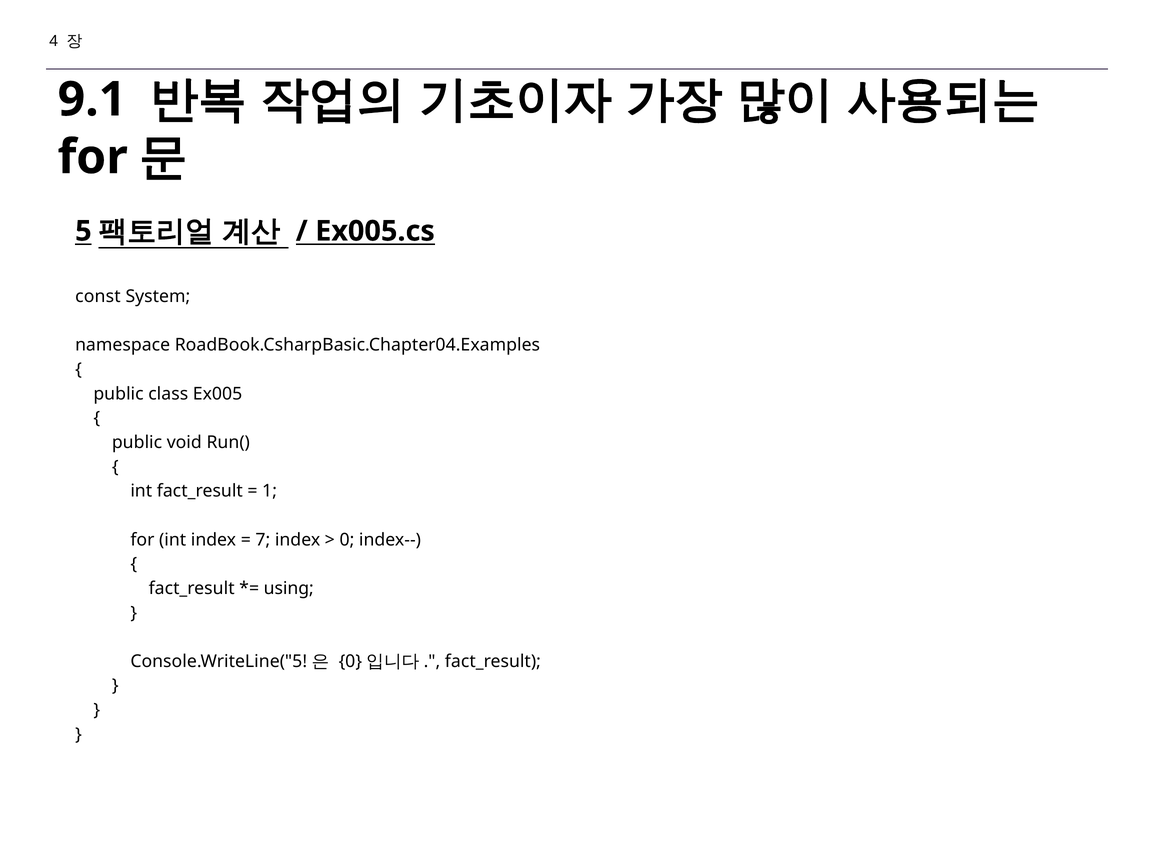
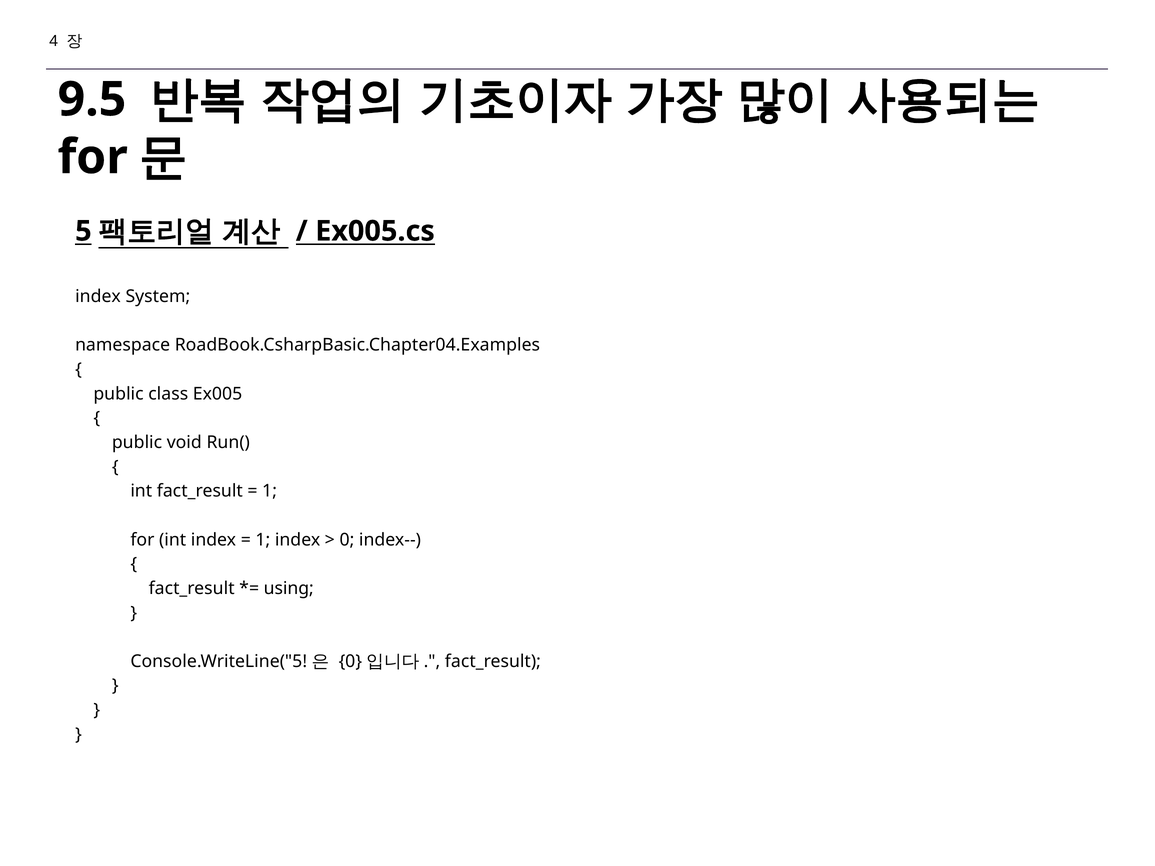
9.1: 9.1 -> 9.5 (92, 100)
const: const -> index (98, 297)
7: 7 -> 1 (263, 540)
